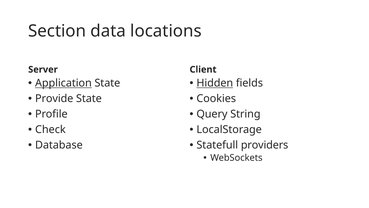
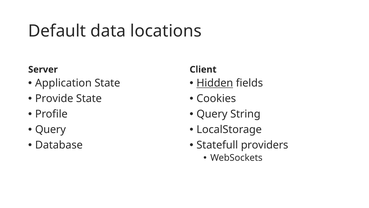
Section: Section -> Default (57, 31)
Application underline: present -> none (63, 83)
Check: Check -> Query (50, 129)
